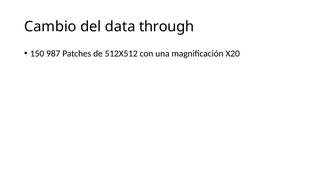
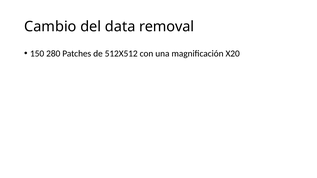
through: through -> removal (167, 27)
987: 987 -> 280 (53, 54)
